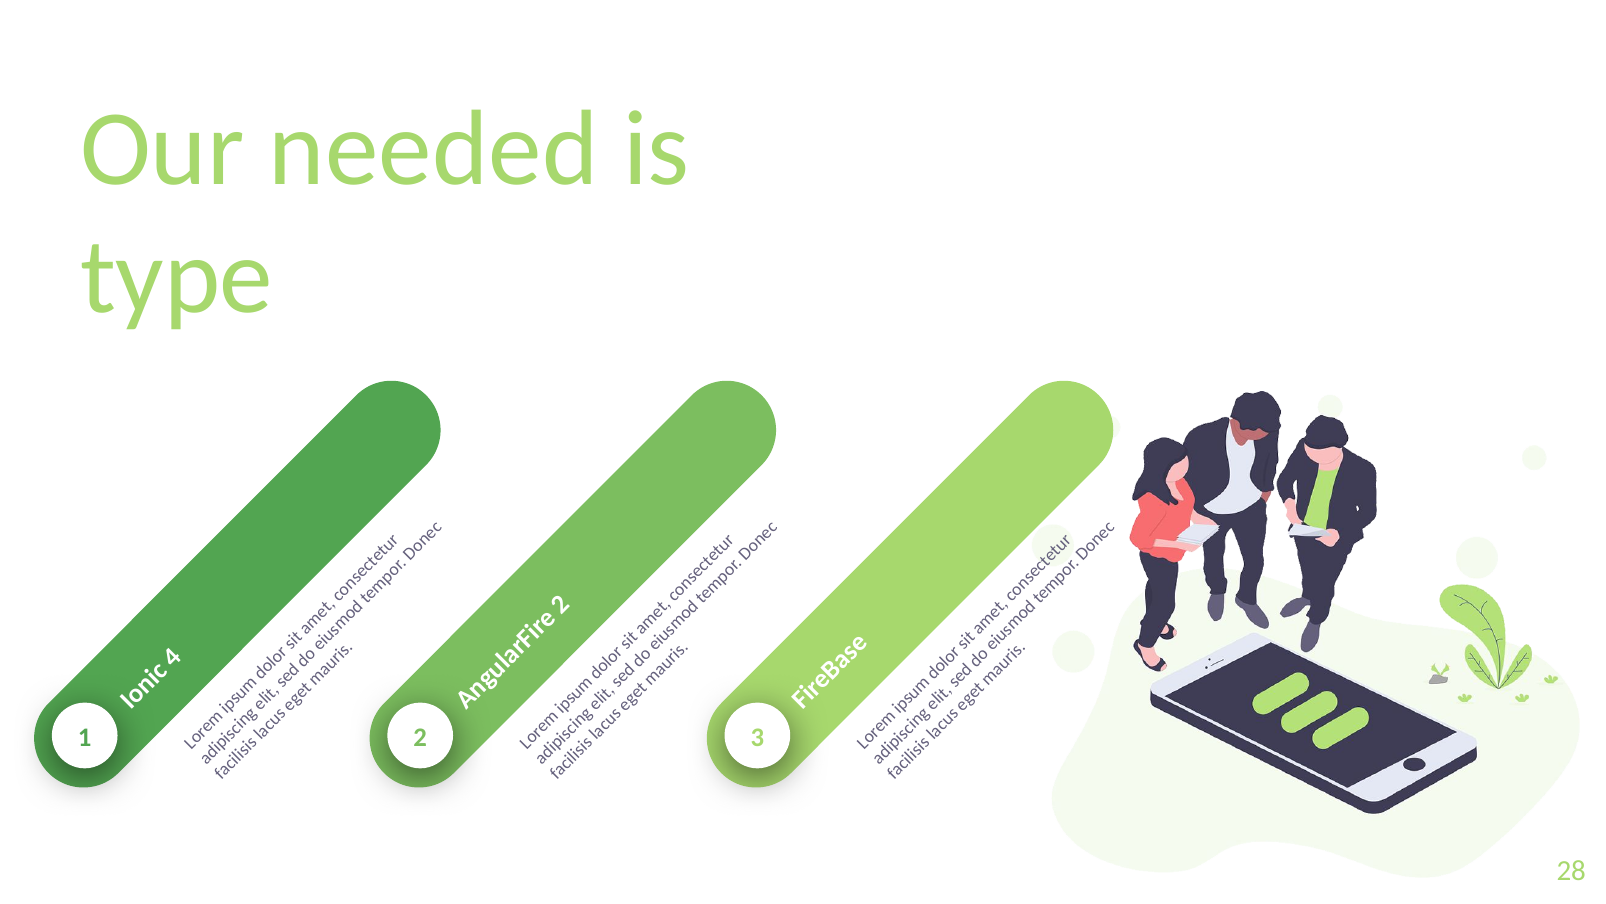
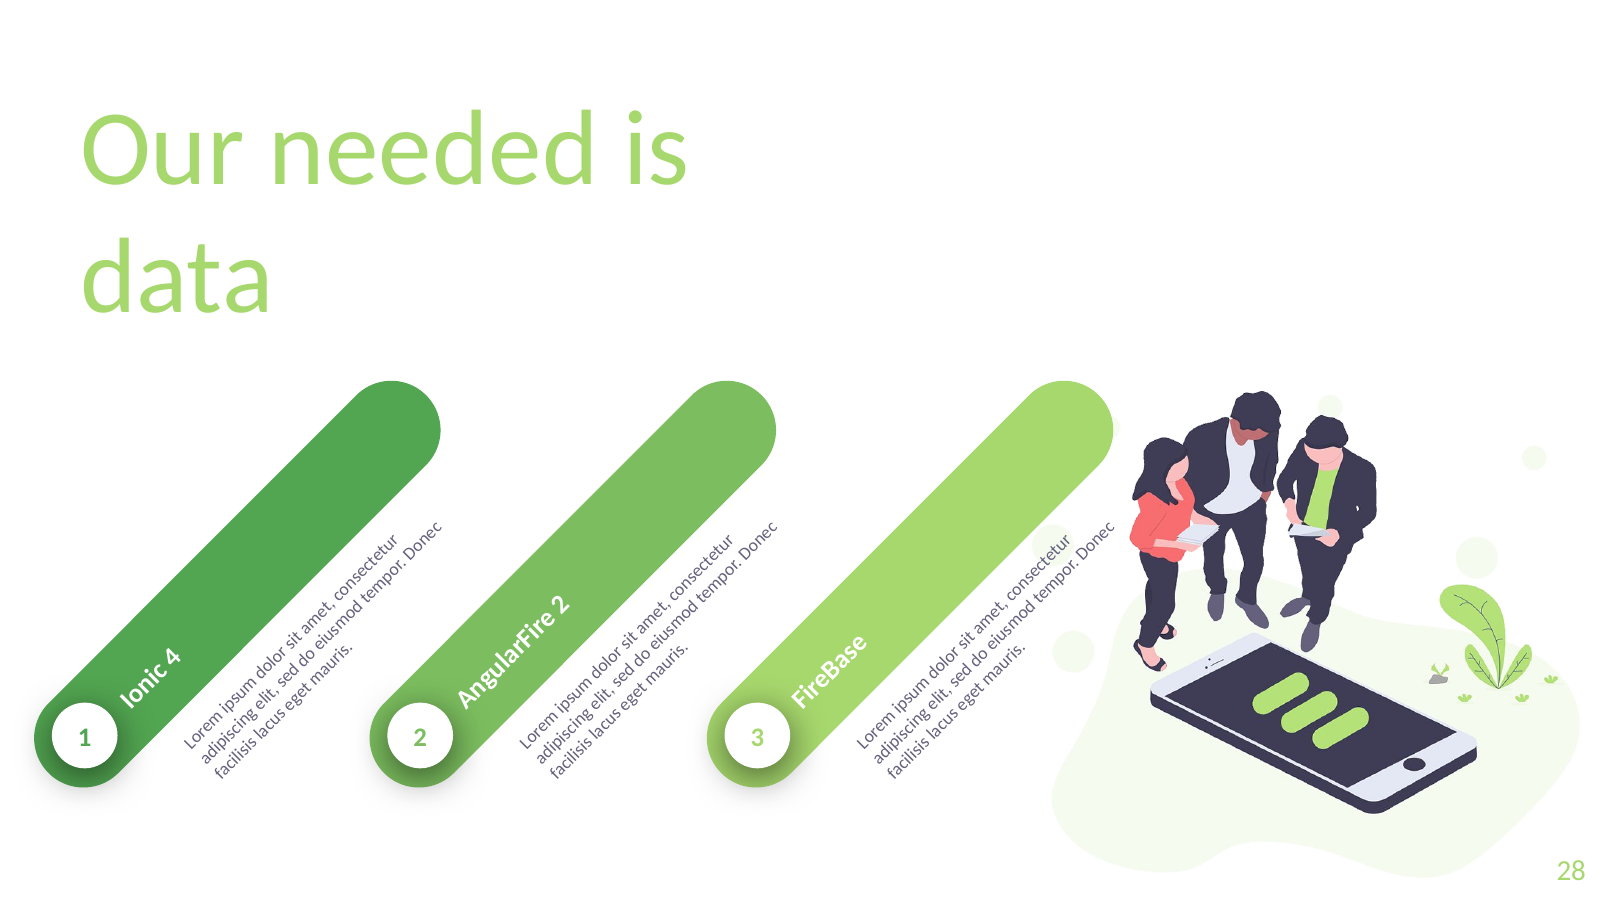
type: type -> data (177, 277)
